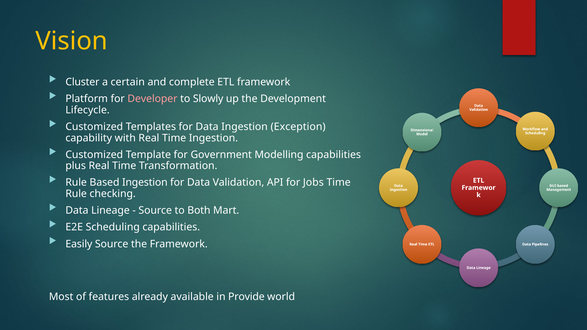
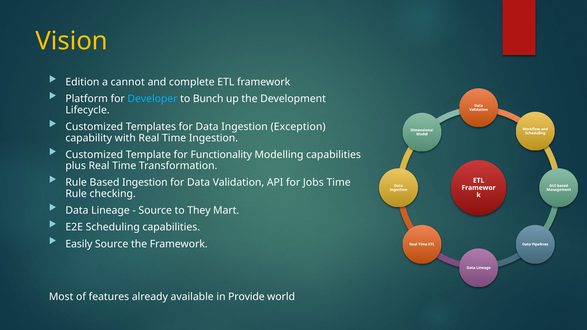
Cluster: Cluster -> Edition (82, 82)
certain: certain -> cannot (128, 82)
Developer colour: pink -> light blue (152, 99)
Slowly: Slowly -> Bunch (208, 99)
Government: Government -> Functionality (221, 155)
Both: Both -> They (199, 211)
